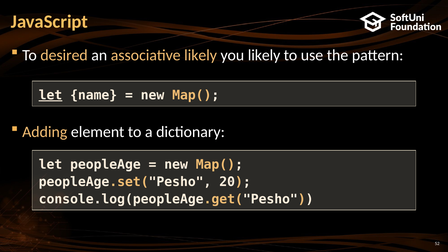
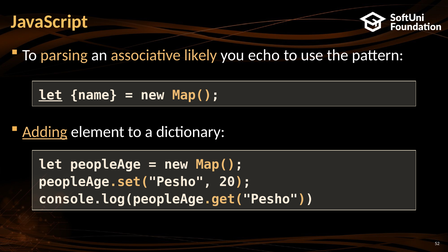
desired: desired -> parsing (64, 55)
you likely: likely -> echo (264, 55)
Adding underline: none -> present (45, 132)
